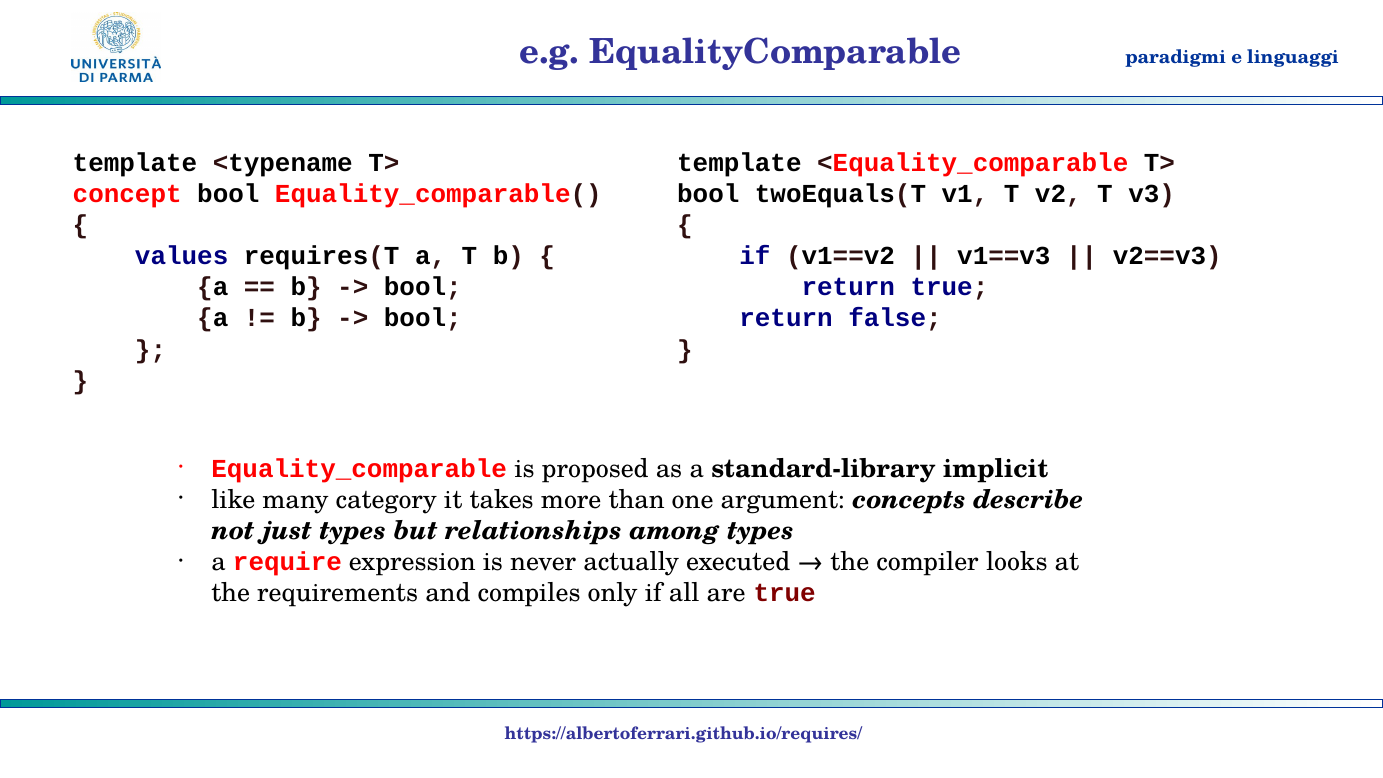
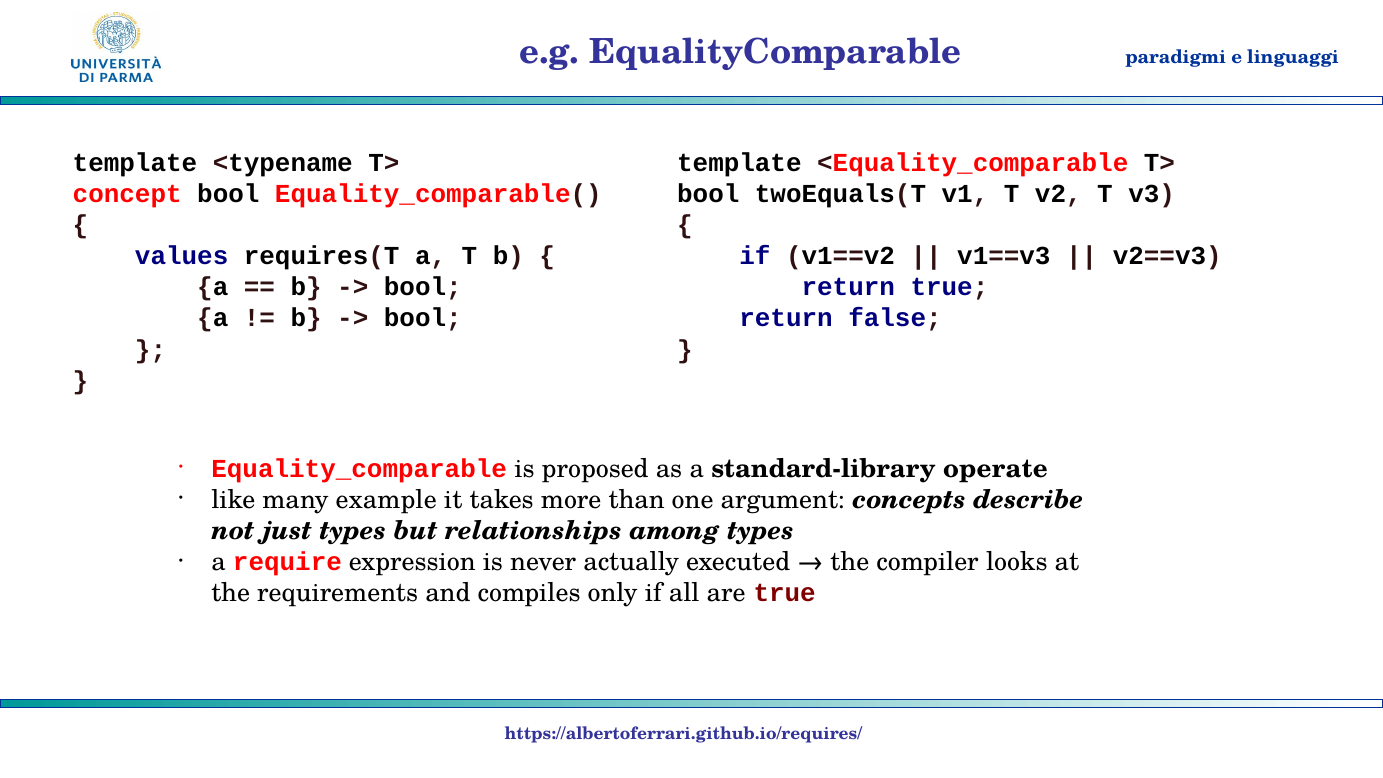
implicit: implicit -> operate (995, 469)
category: category -> example (386, 500)
